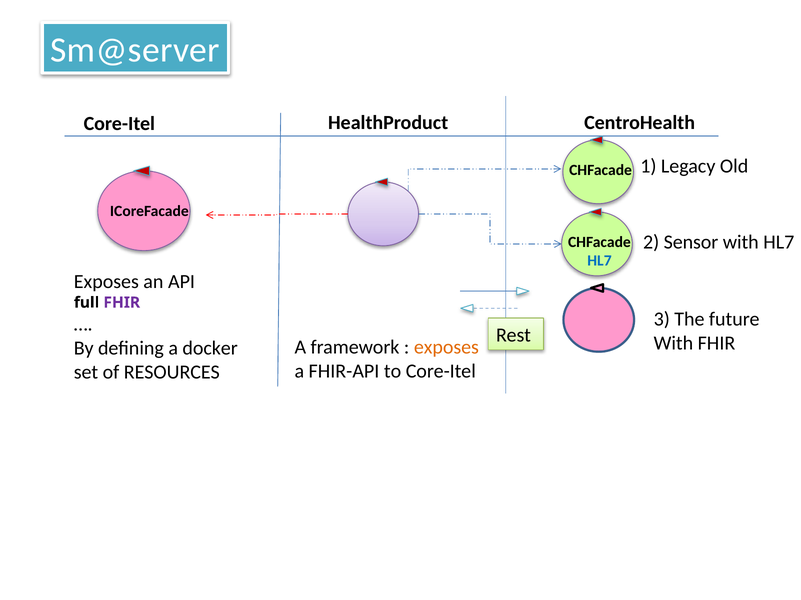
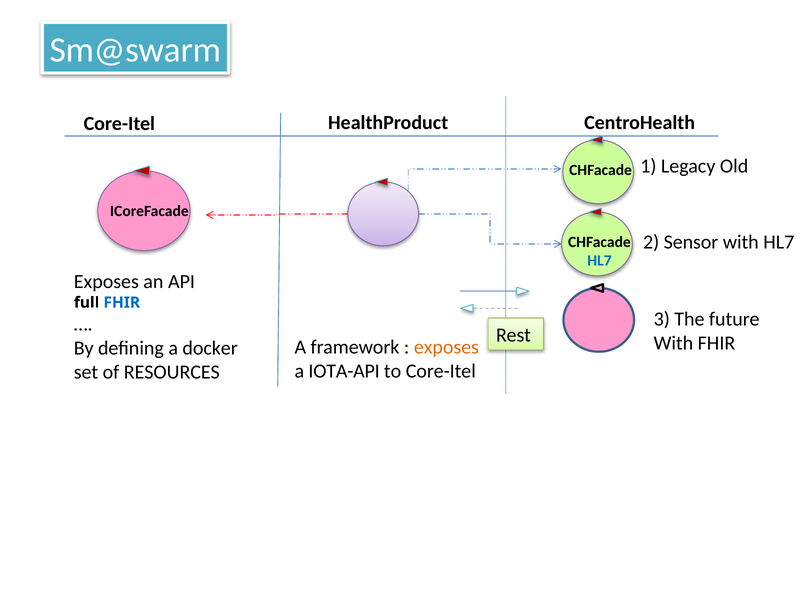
Sm@server: Sm@server -> Sm@swarm (135, 50)
FHIR colour: purple -> blue (122, 303)
FHIR-API: FHIR-API -> IOTA-API (344, 372)
